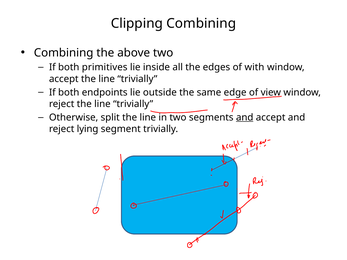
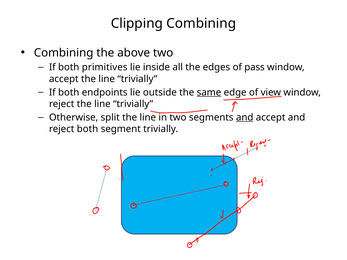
with: with -> pass (255, 67)
same underline: none -> present (209, 92)
reject lying: lying -> both (87, 129)
